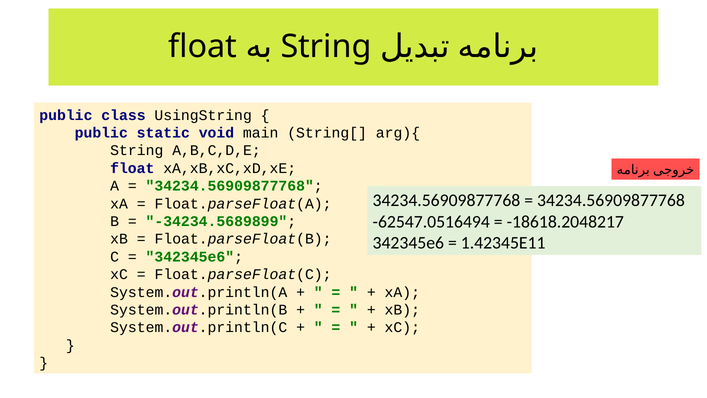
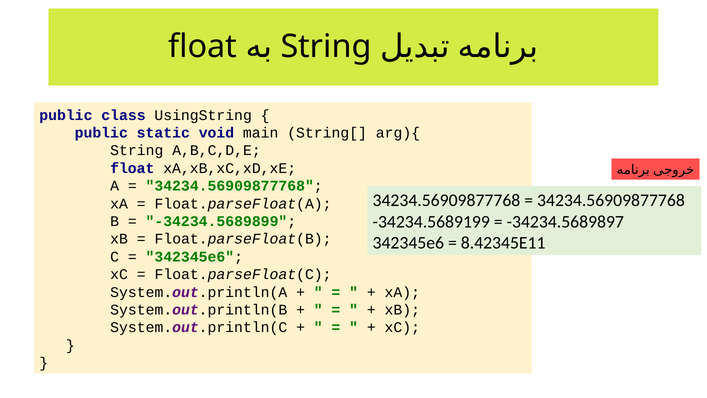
-62547.0516494: -62547.0516494 -> -34234.5689199 (431, 222)
-18618.2048217: -18618.2048217 -> -34234.5689897 (565, 222)
1.42345E11: 1.42345E11 -> 8.42345E11 (503, 243)
